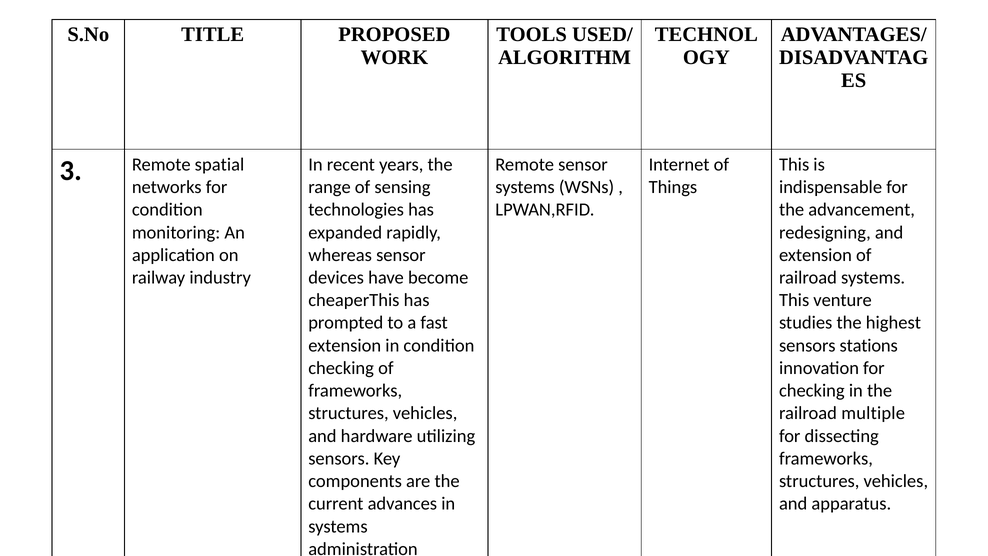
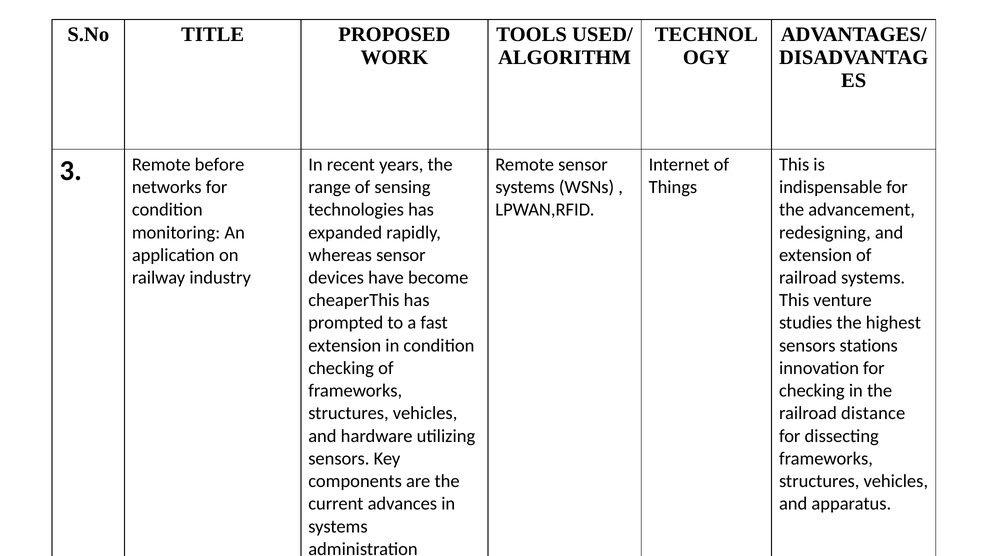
spatial: spatial -> before (220, 164)
multiple: multiple -> distance (873, 413)
